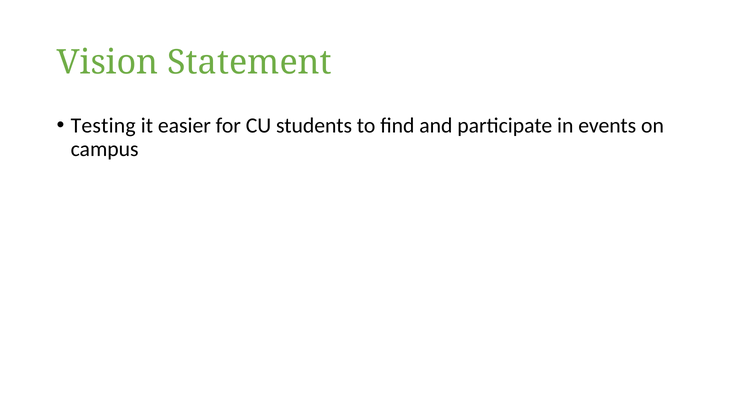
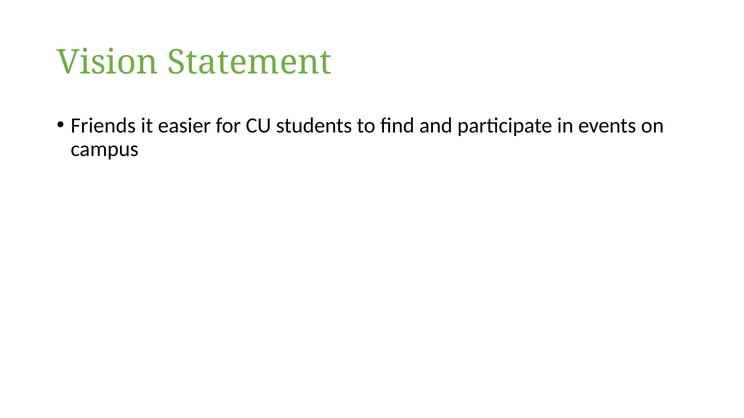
Testing: Testing -> Friends (103, 126)
